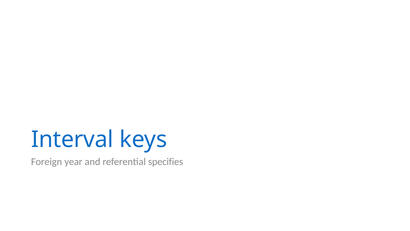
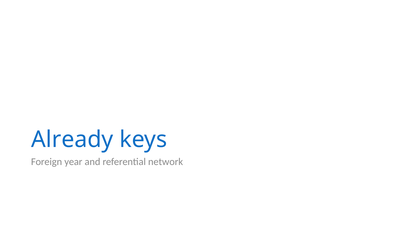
Interval: Interval -> Already (72, 139)
specifies: specifies -> network (166, 161)
